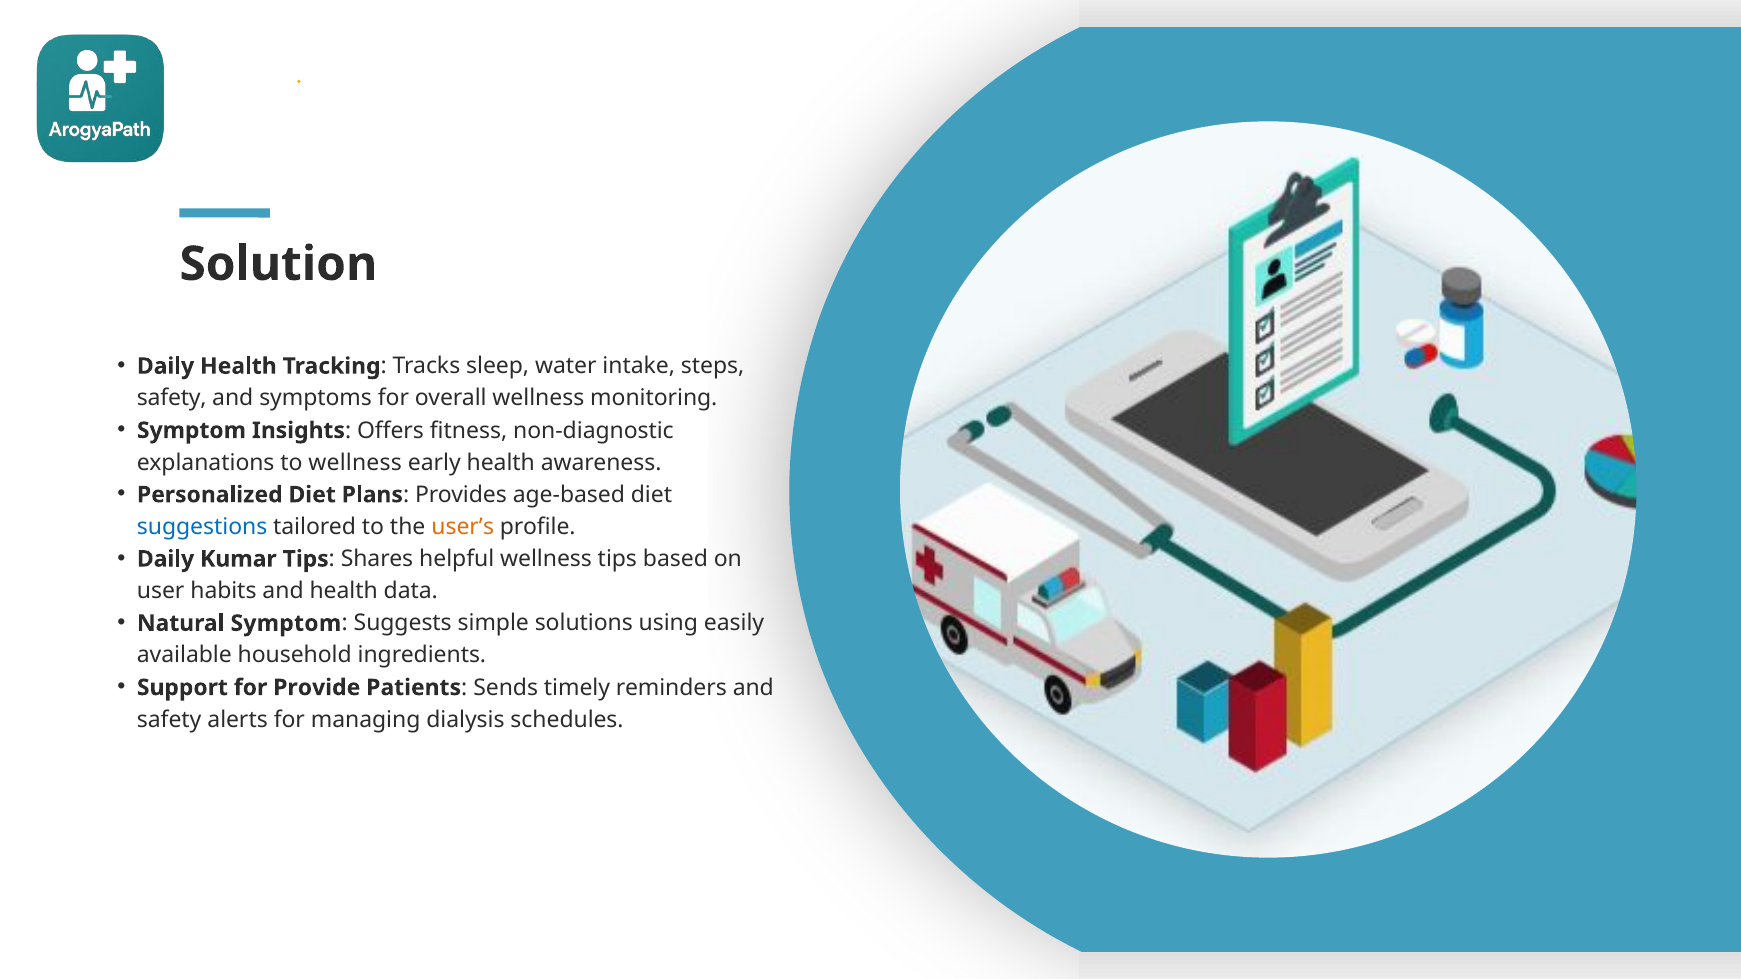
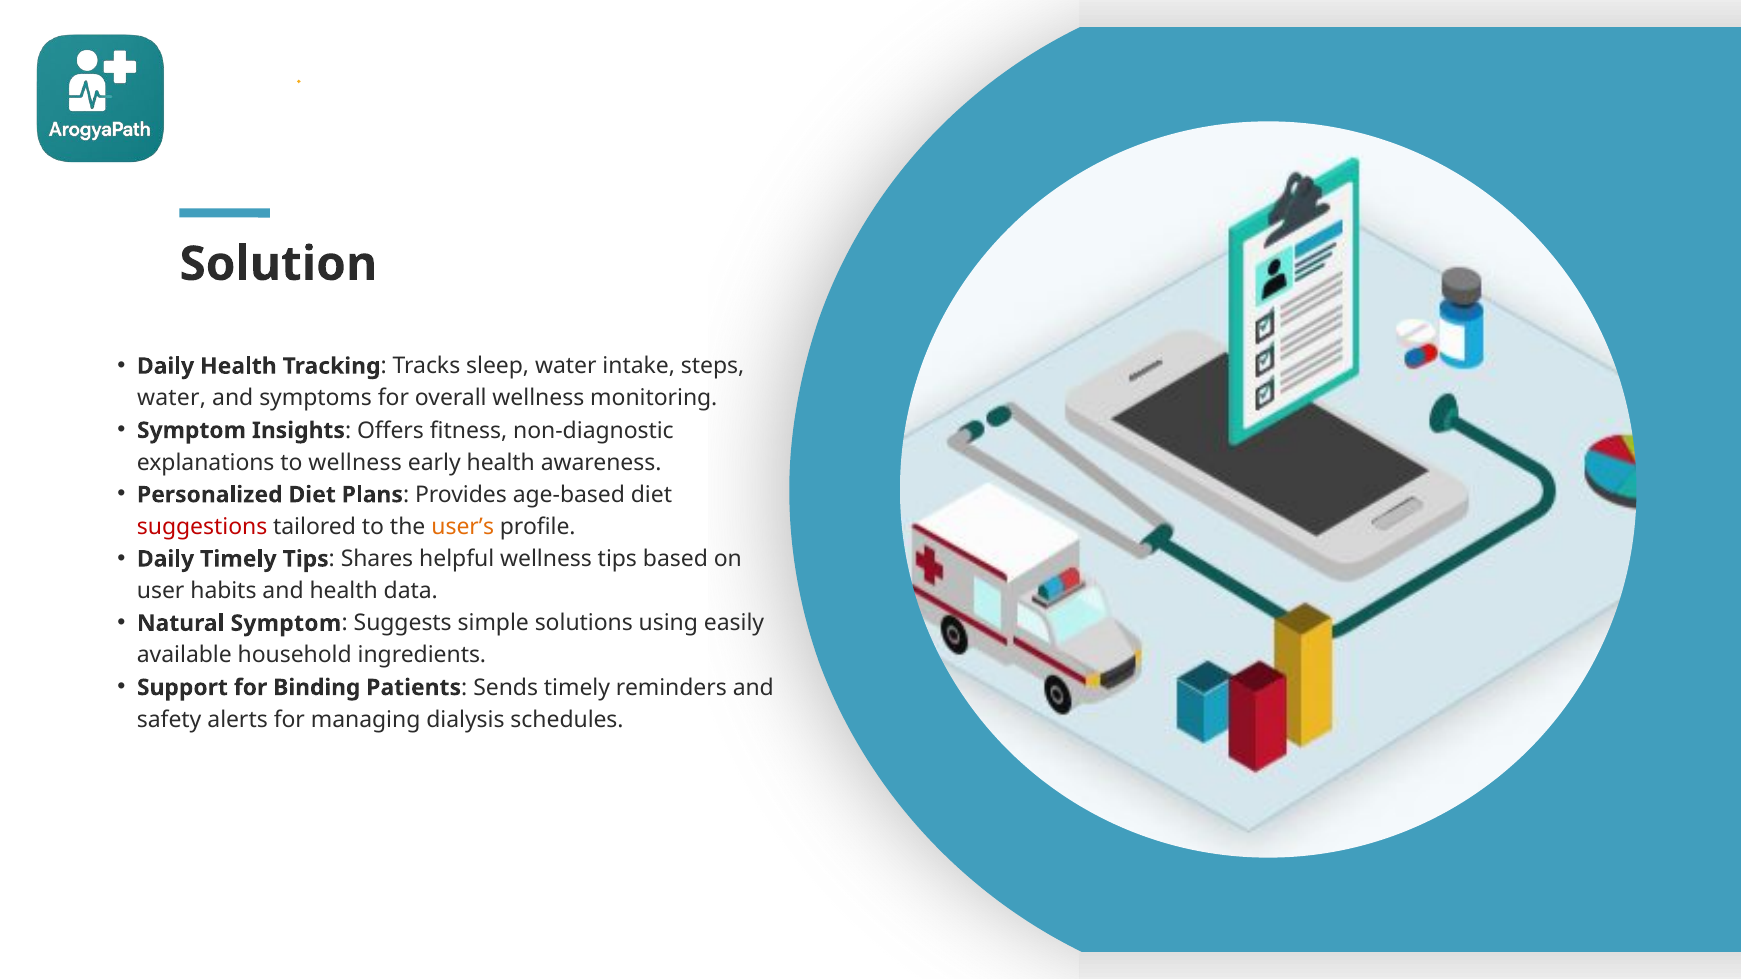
safety: safety -> water (172, 398)
suggestions colour: blue -> red (202, 527)
Daily Kumar: Kumar -> Timely (238, 559)
Provide: Provide -> Binding (317, 688)
